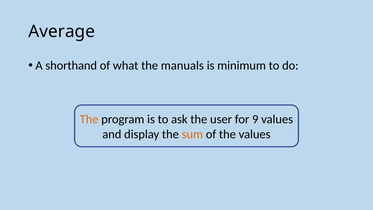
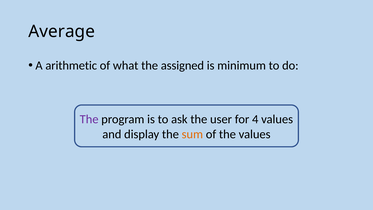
shorthand: shorthand -> arithmetic (71, 66)
manuals: manuals -> assigned (182, 66)
The colour: orange -> purple (89, 119)
9: 9 -> 4 (255, 119)
